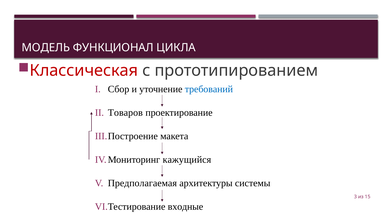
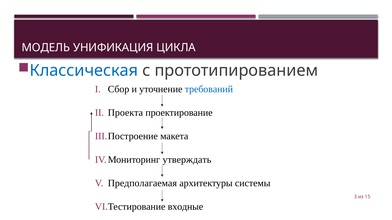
ФУНКЦИОНАЛ: ФУНКЦИОНАЛ -> УНИФИКАЦИЯ (113, 48)
Классическая colour: red -> blue (84, 71)
Товаров: Товаров -> Проекта (125, 113)
кажущийся: кажущийся -> утверждать (187, 160)
